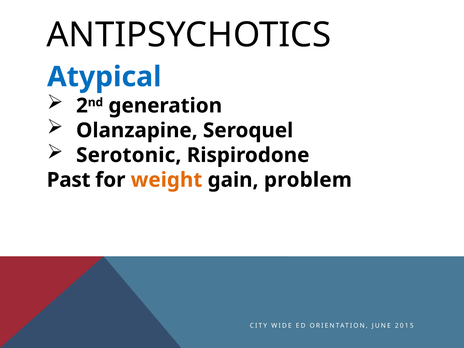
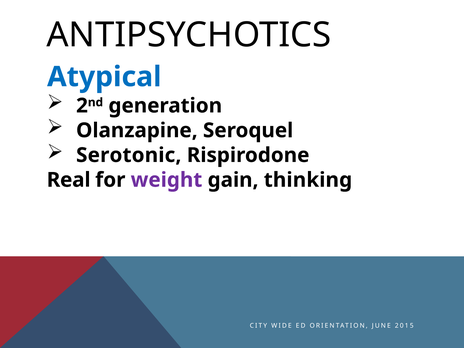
Past: Past -> Real (69, 180)
weight colour: orange -> purple (166, 180)
problem: problem -> thinking (308, 180)
